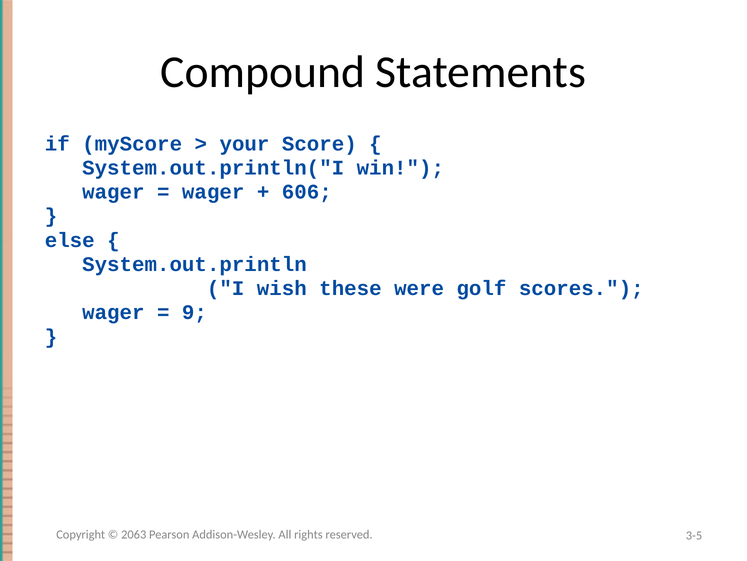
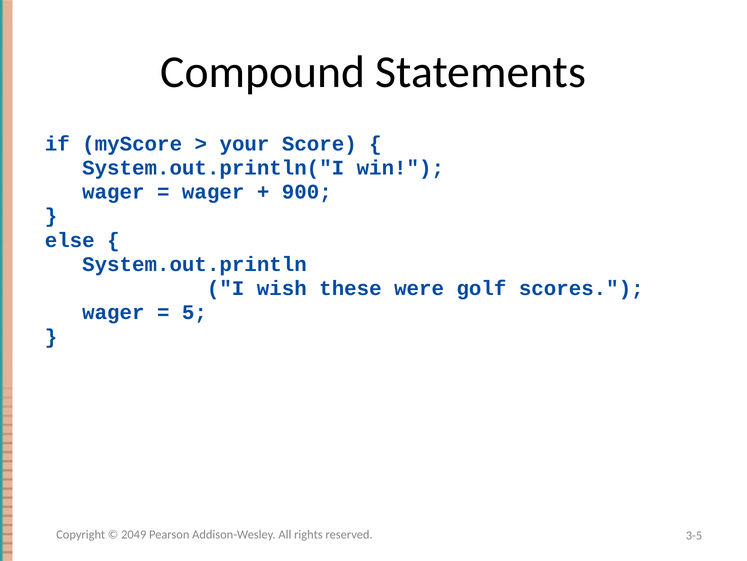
606: 606 -> 900 (307, 192)
9: 9 -> 5 (194, 312)
2063: 2063 -> 2049 (134, 534)
